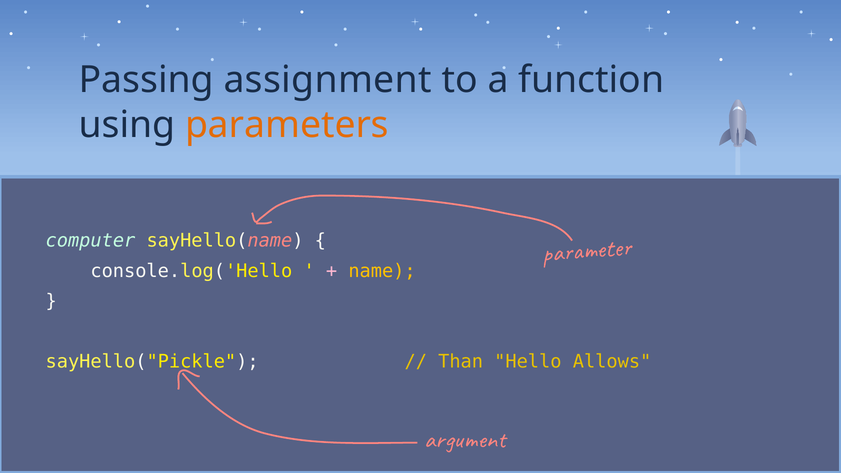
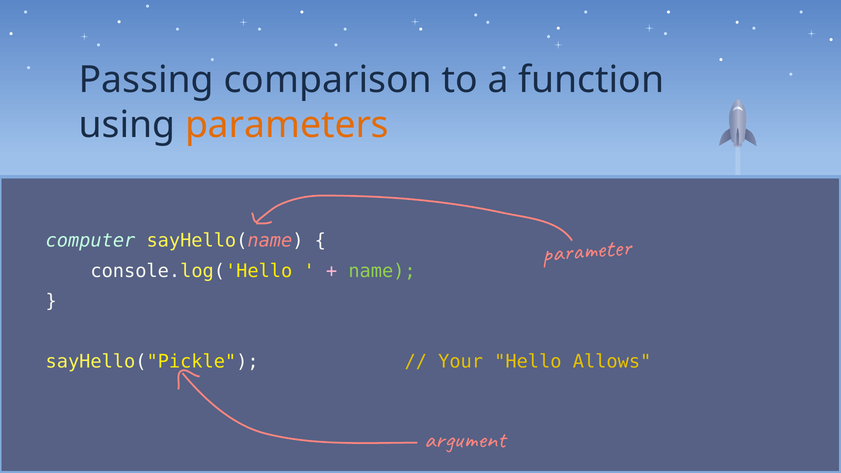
assignment: assignment -> comparison (328, 80)
name colour: yellow -> light green (382, 271)
Than: Than -> Your (461, 362)
